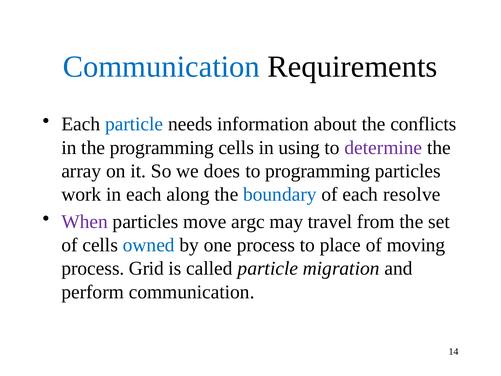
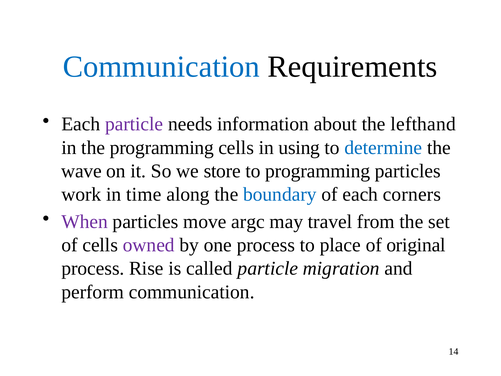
particle colour: blue -> purple (134, 124)
conflicts: conflicts -> lefthand (423, 124)
determine colour: purple -> blue (383, 147)
array: array -> wave (81, 171)
does: does -> store (222, 171)
in each: each -> time (144, 194)
resolve: resolve -> corners (412, 194)
owned colour: blue -> purple (149, 245)
moving: moving -> original (416, 245)
Grid: Grid -> Rise (146, 268)
